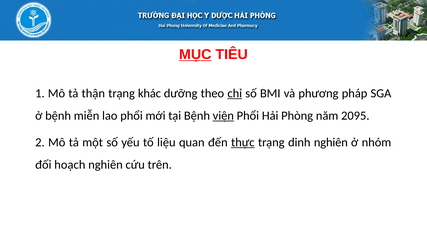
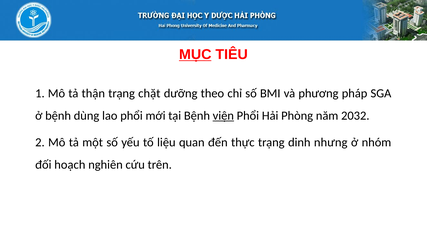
khác: khác -> chặt (149, 93)
chỉ underline: present -> none (235, 93)
miễn: miễn -> dùng (87, 116)
2095: 2095 -> 2032 (355, 116)
thực underline: present -> none (243, 143)
dinh nghiên: nghiên -> nhưng (331, 143)
